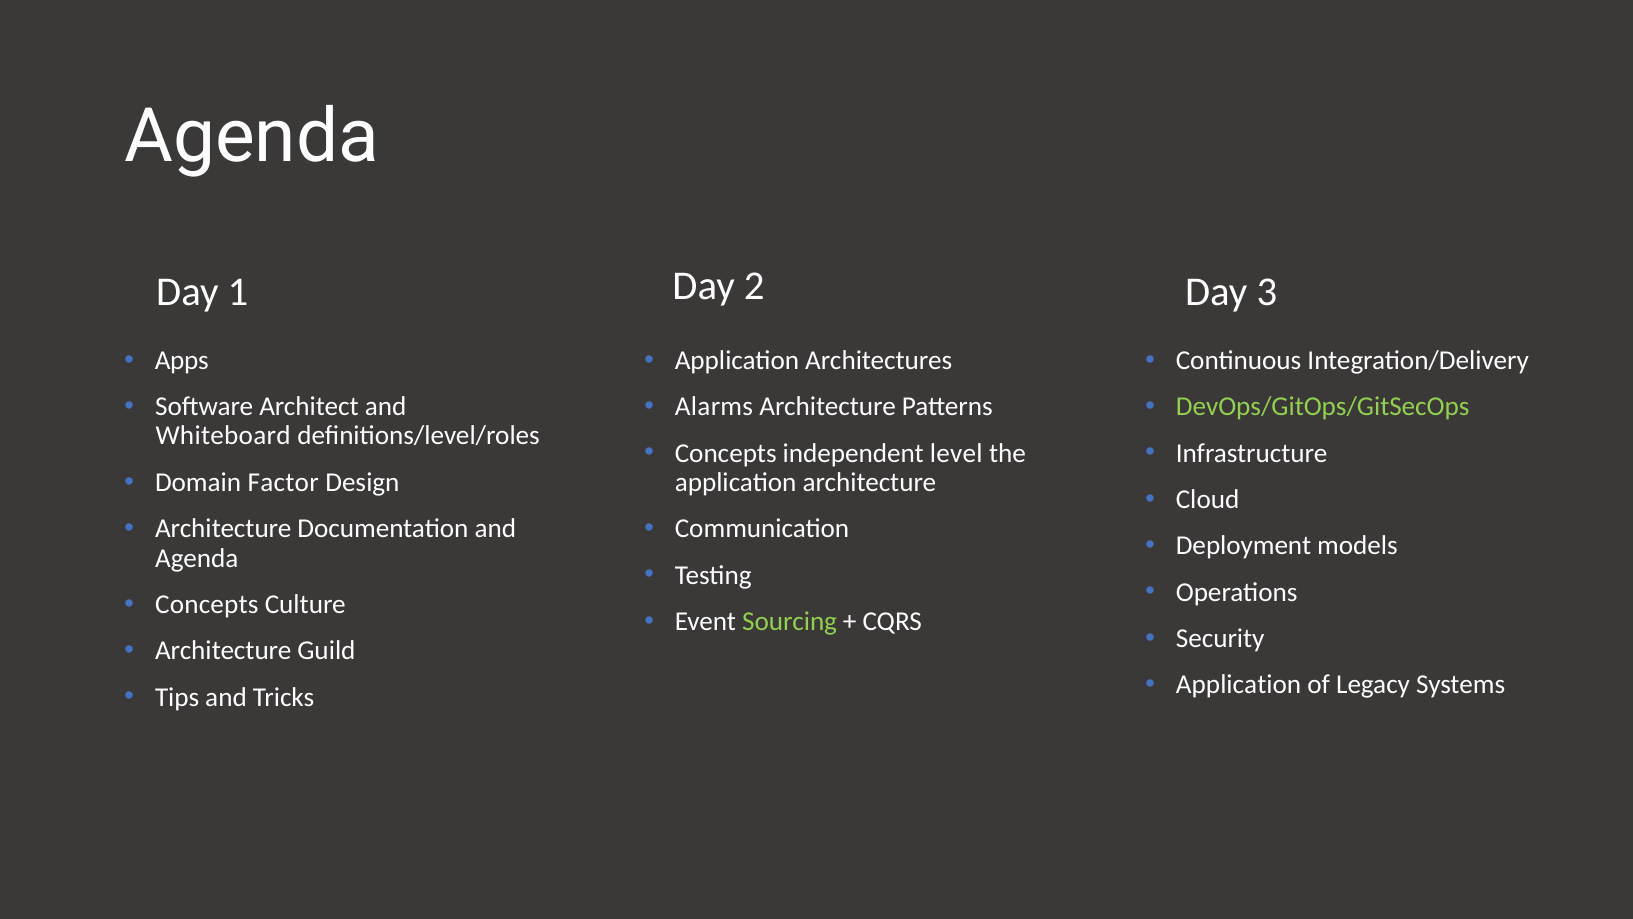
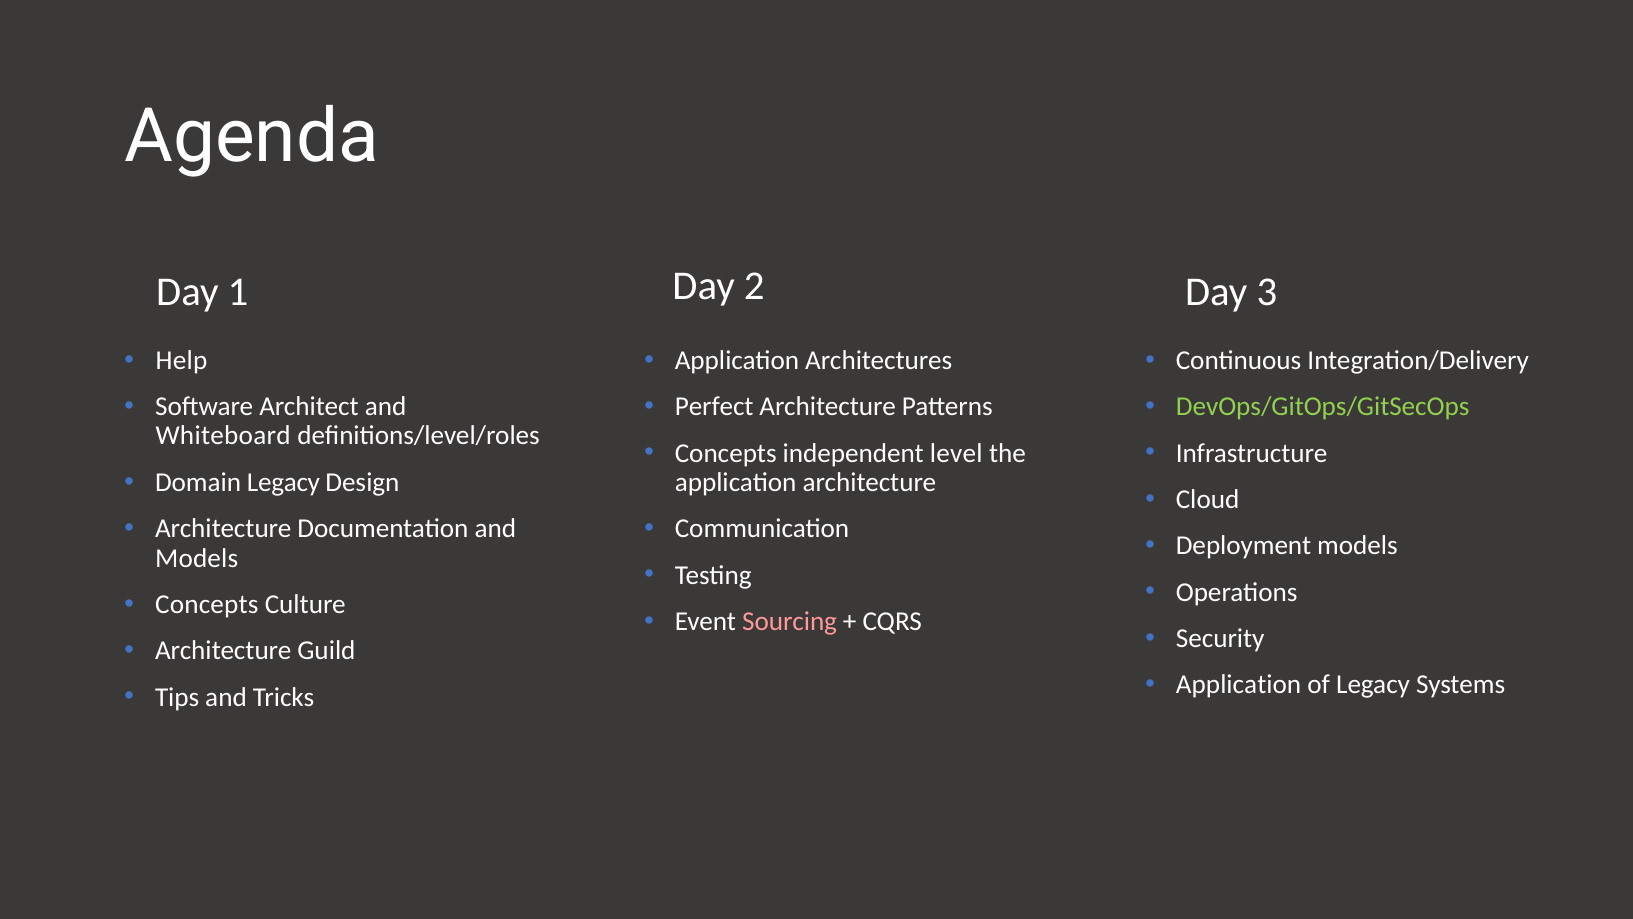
Apps: Apps -> Help (182, 360)
Alarms: Alarms -> Perfect (714, 406)
Domain Factor: Factor -> Legacy (283, 482)
Agenda: Agenda -> Models (197, 558)
Sourcing colour: light green -> pink (790, 621)
